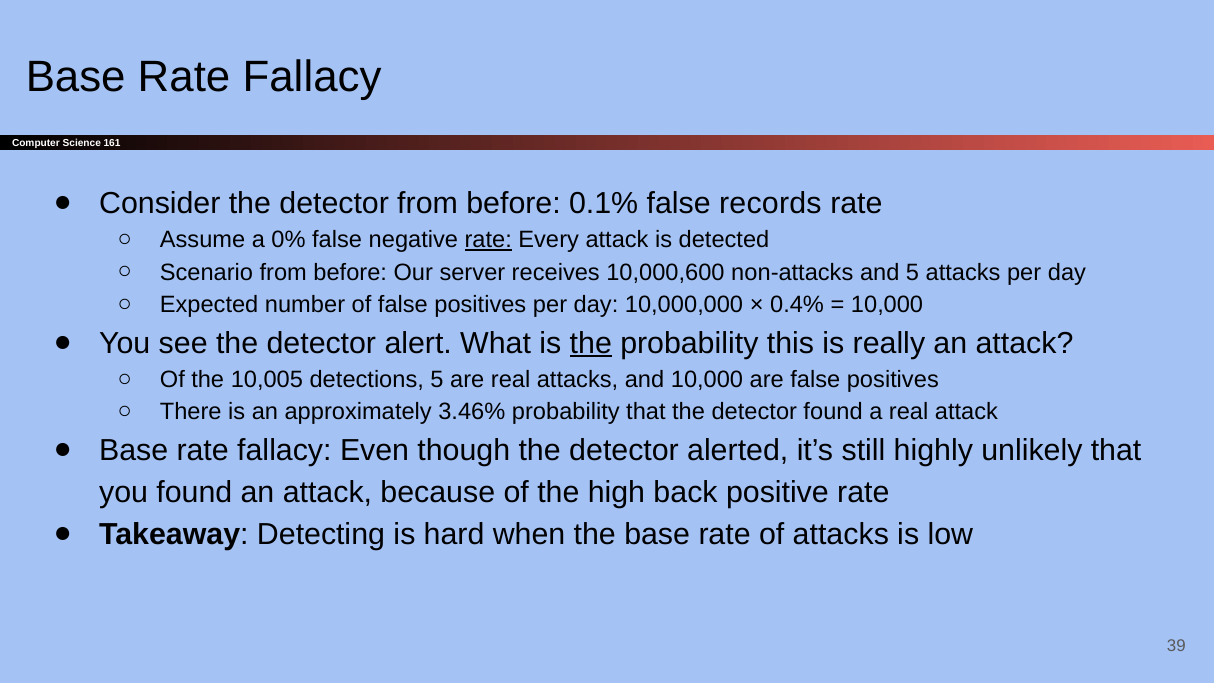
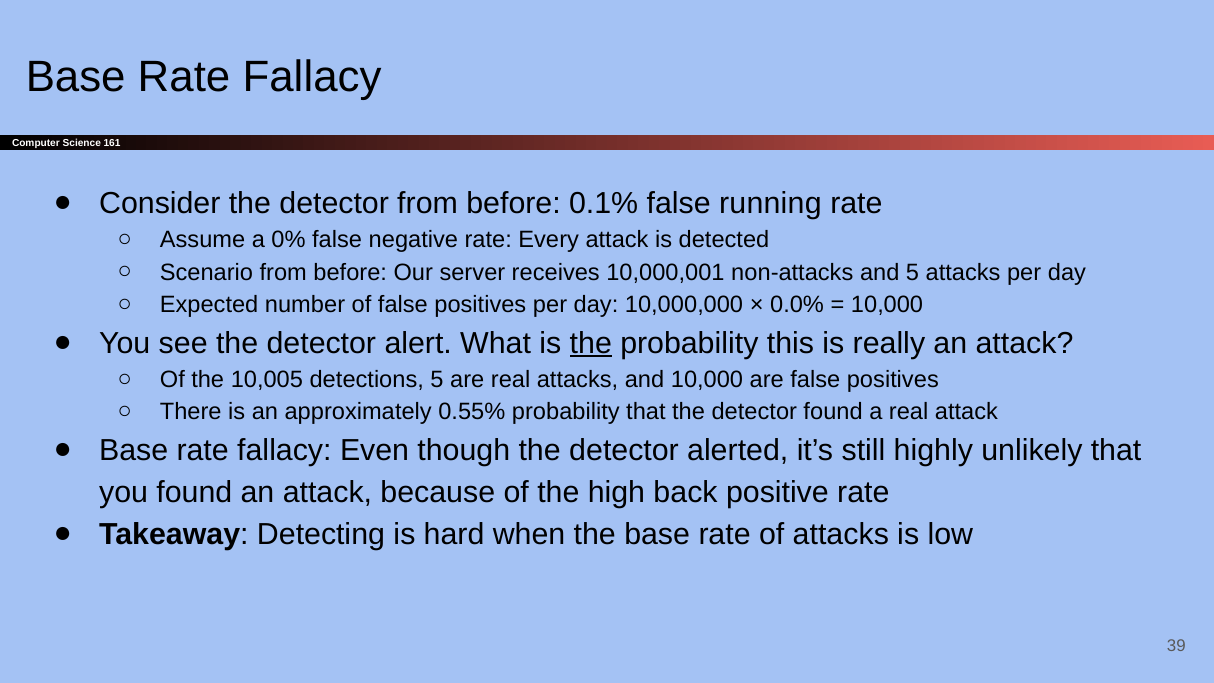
records: records -> running (770, 203)
rate underline: present -> none (488, 240)
10,000,600: 10,000,600 -> 10,000,001 (665, 272)
0.4%: 0.4% -> 0.0% (797, 305)
3.46%: 3.46% -> 0.55% (472, 412)
